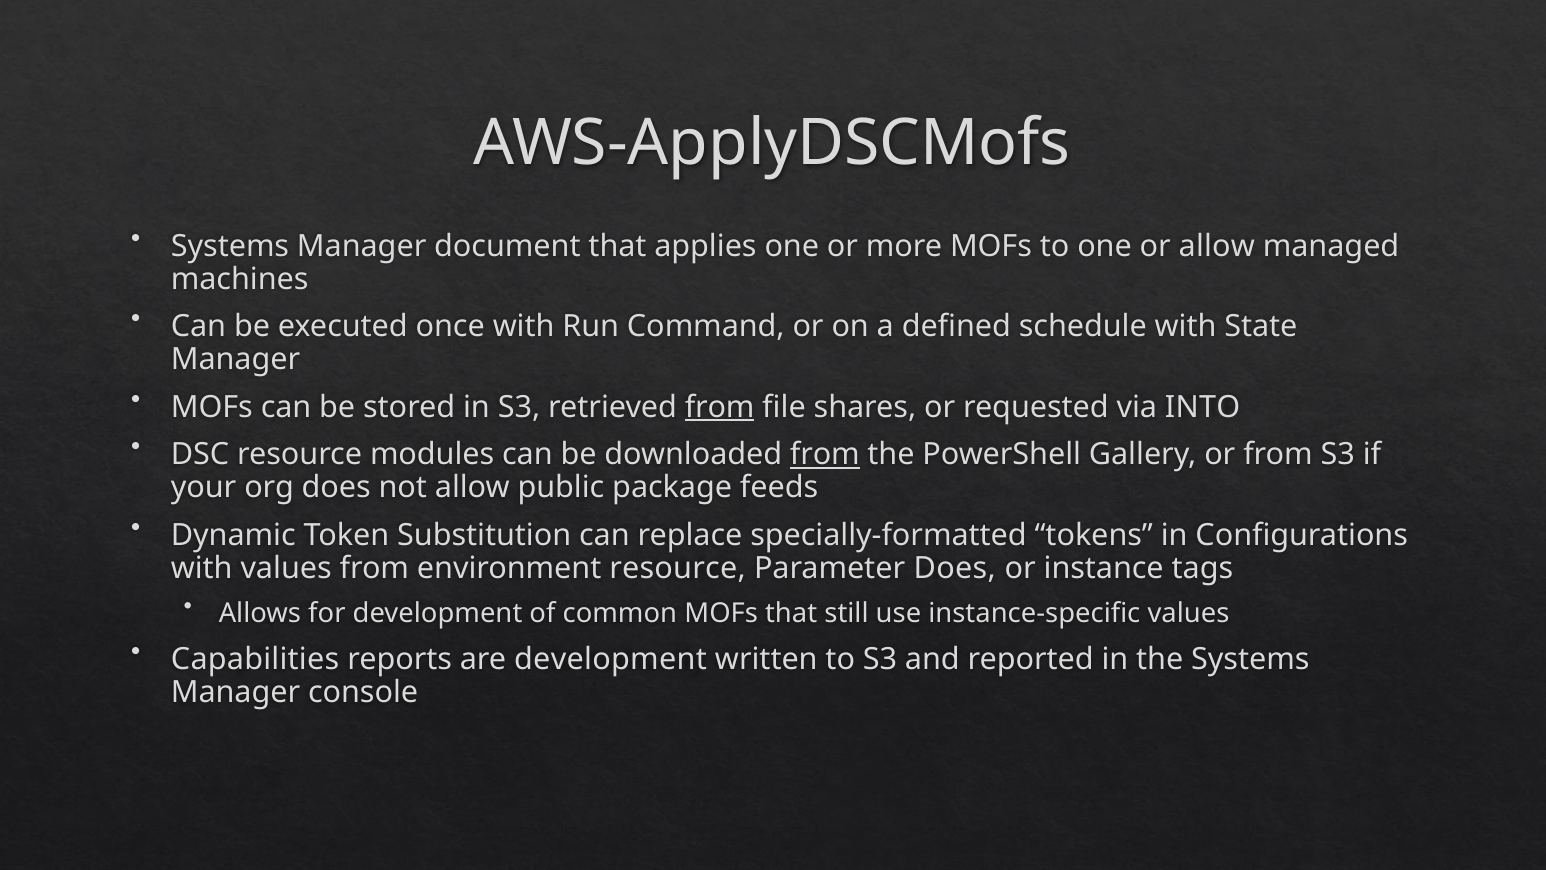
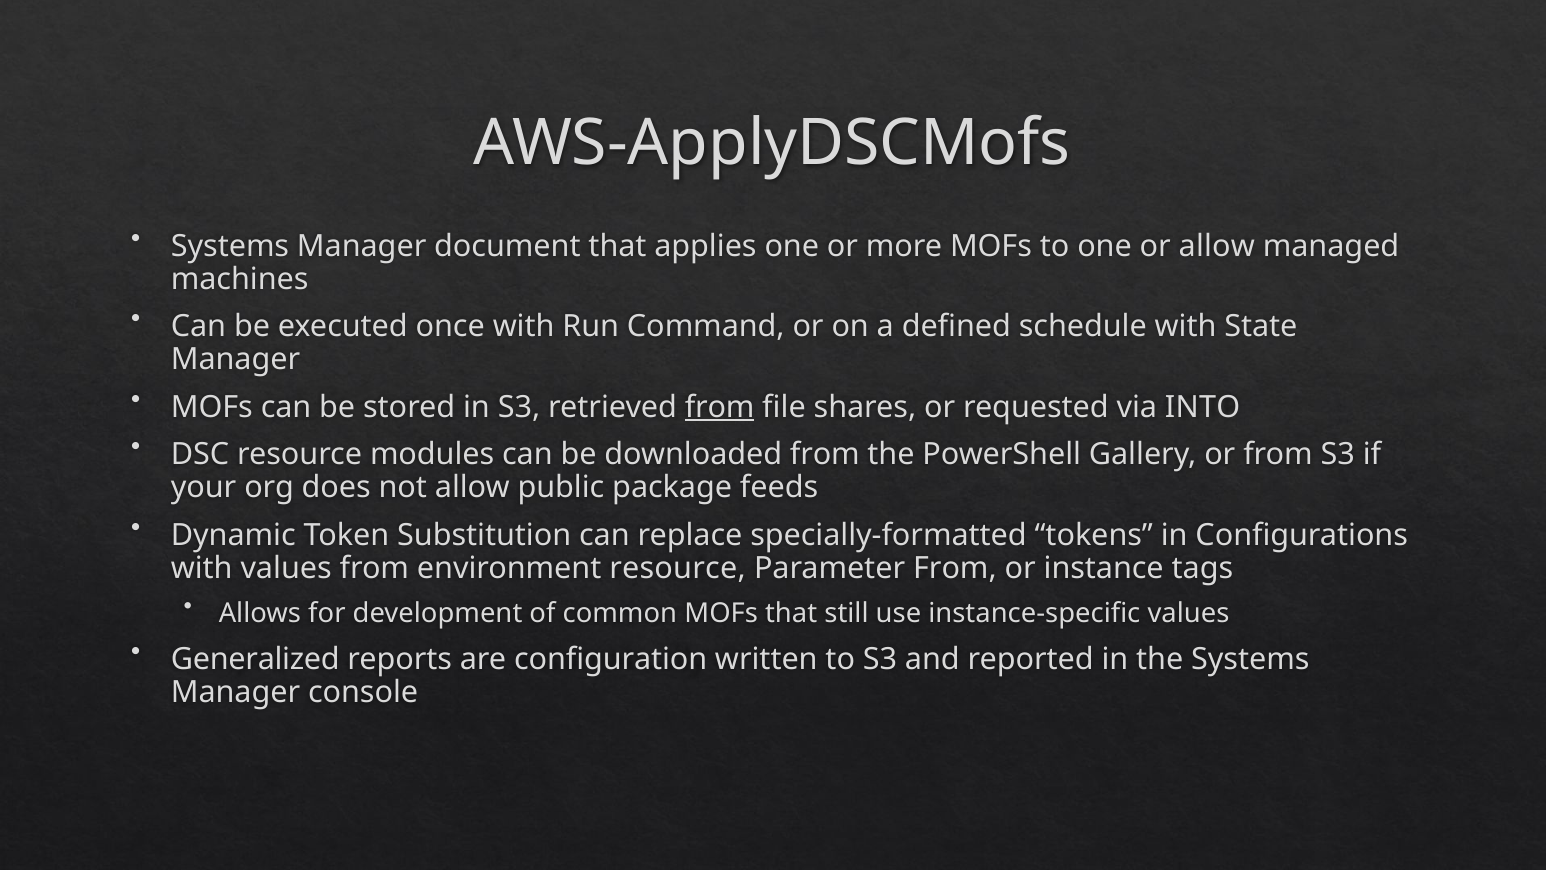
from underline: present -> none (825, 454)
Parameter Does: Does -> From (955, 568)
Capabilities: Capabilities -> Generalized (255, 659)
are development: development -> configuration (611, 659)
